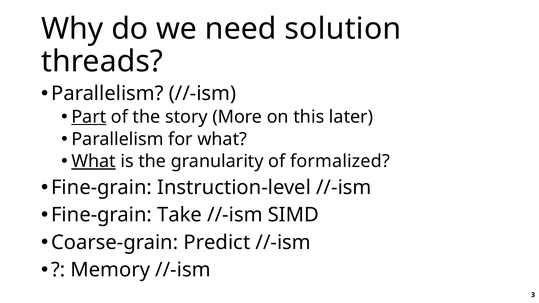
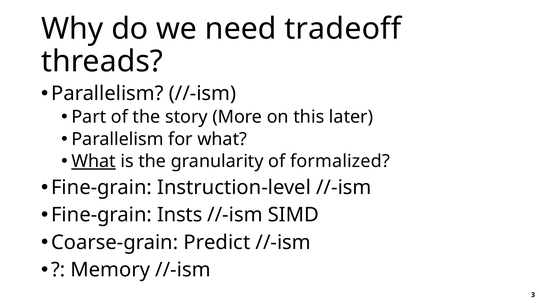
solution: solution -> tradeoff (343, 29)
Part underline: present -> none (89, 117)
Take: Take -> Insts (180, 215)
